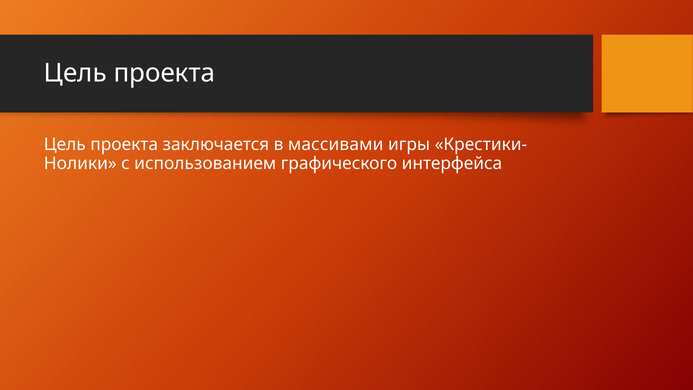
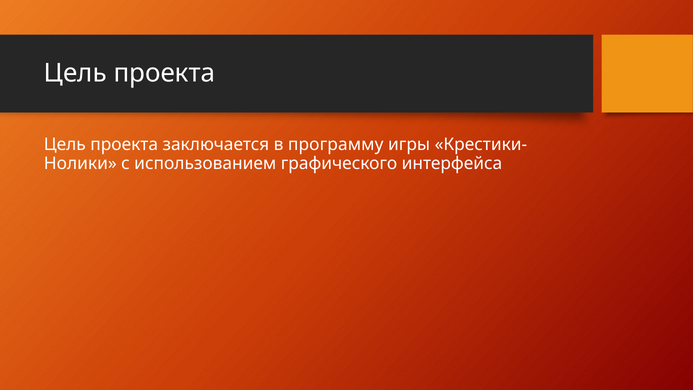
массивами: массивами -> программу (336, 145)
